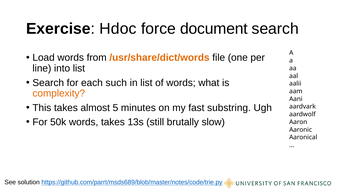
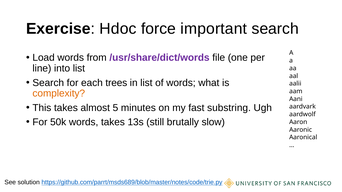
document: document -> important (214, 29)
/usr/share/dict/words colour: orange -> purple (159, 58)
such: such -> trees (116, 83)
